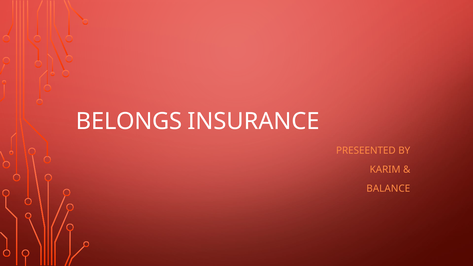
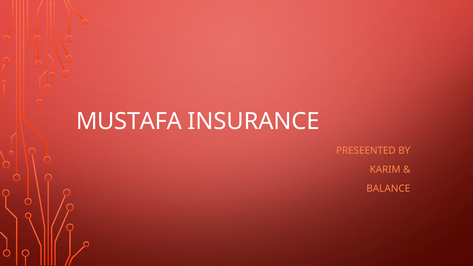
BELONGS: BELONGS -> MUSTAFA (129, 121)
